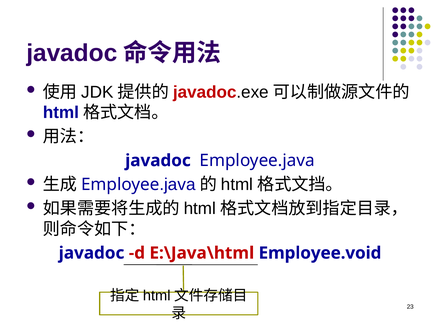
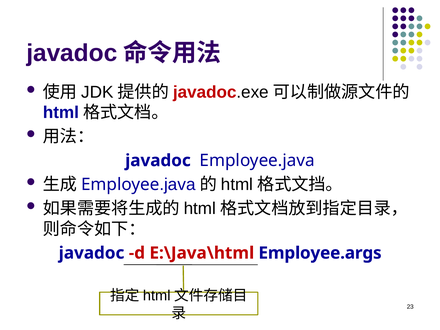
Employee.void: Employee.void -> Employee.args (320, 253)
